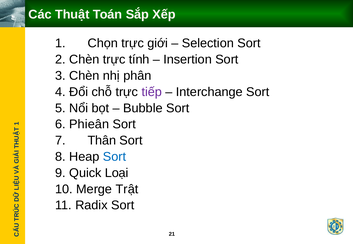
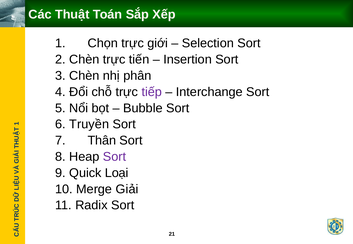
tính: tính -> tiến (139, 60)
Phieân: Phieân -> Truyền (89, 124)
Sort colour: blue -> purple (114, 157)
Trật: Trật -> Giải (127, 189)
